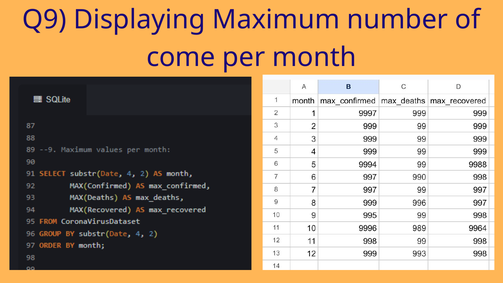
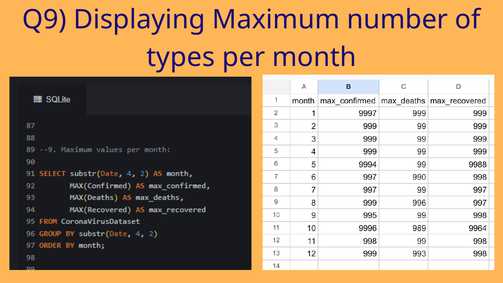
come: come -> types (181, 57)
